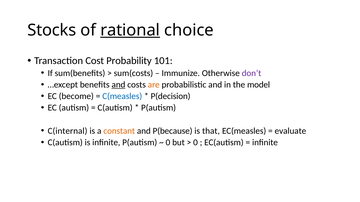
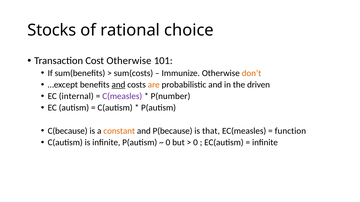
rational underline: present -> none (130, 30)
Cost Probability: Probability -> Otherwise (129, 61)
don’t colour: purple -> orange (251, 73)
model: model -> driven (259, 85)
become: become -> internal (76, 96)
C(measles colour: blue -> purple (122, 96)
P(decision: P(decision -> P(number (170, 96)
C(internal: C(internal -> C(because (68, 131)
evaluate: evaluate -> function (290, 131)
